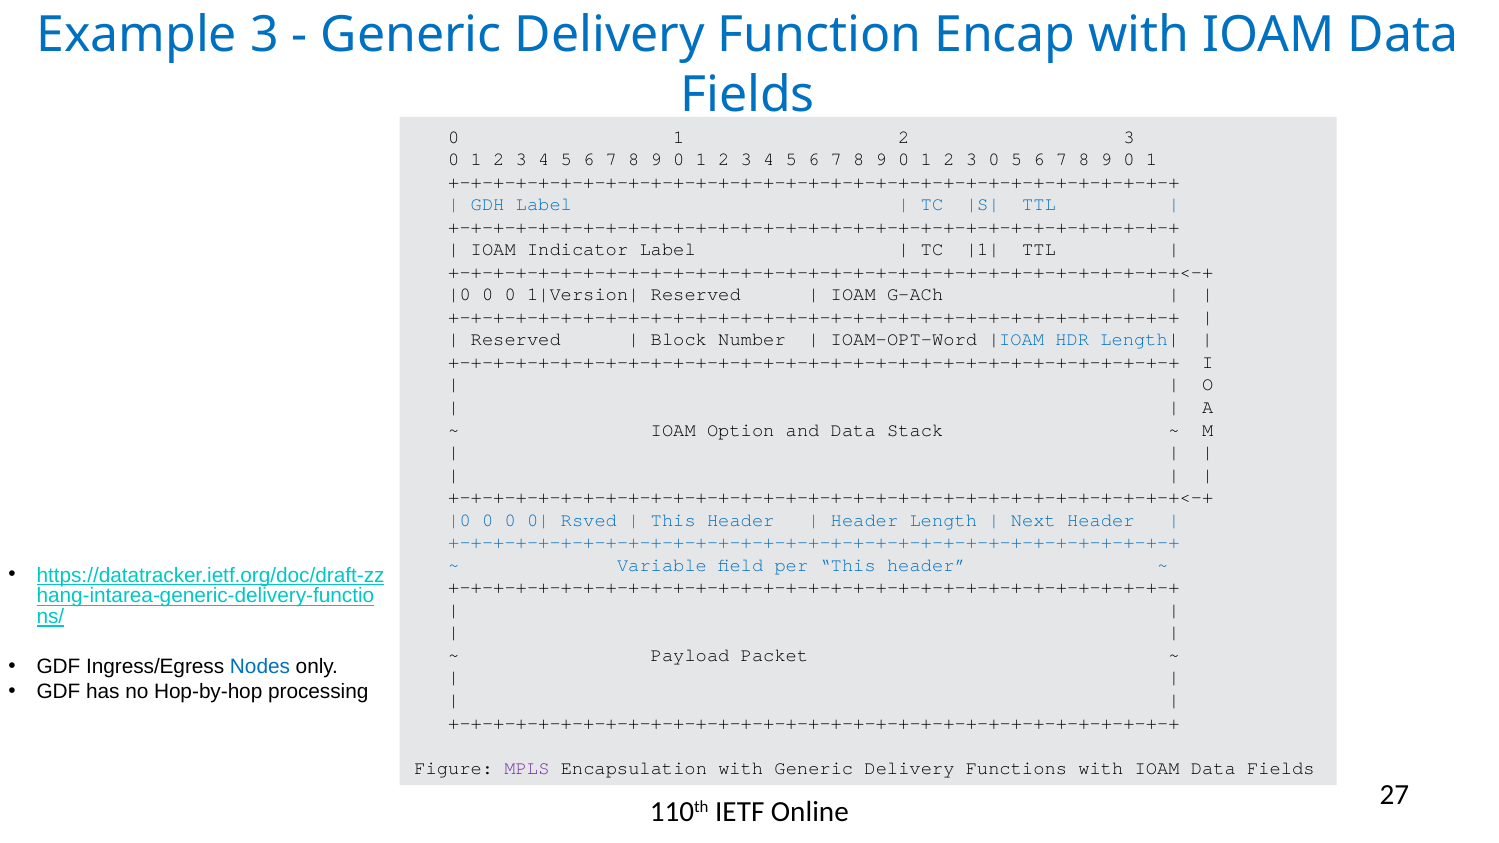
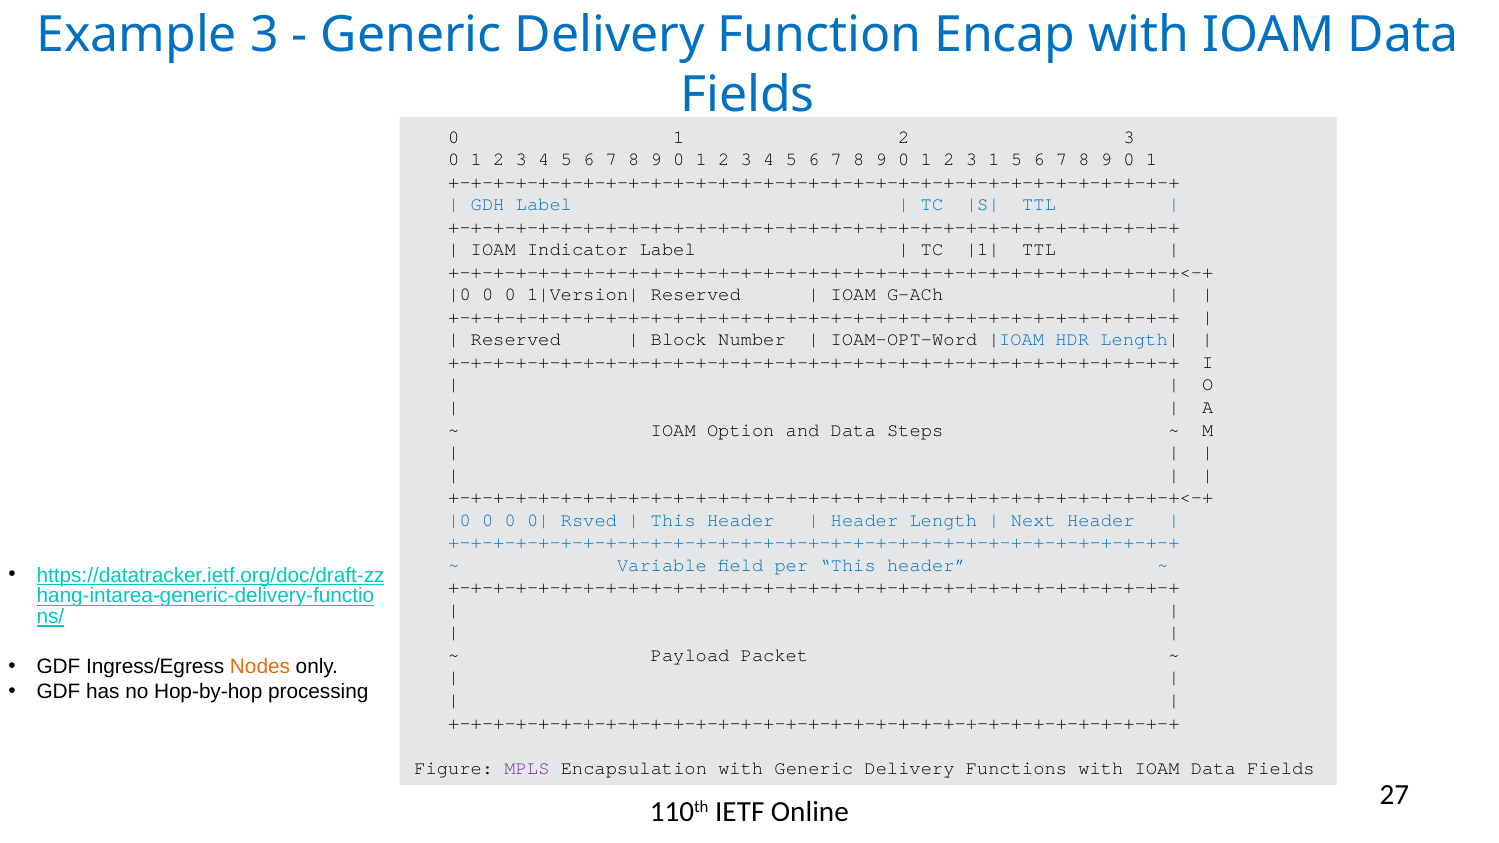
0: 0 -> 1 (994, 159)
Stack: Stack -> Steps (915, 430)
Nodes colour: blue -> orange (260, 667)
